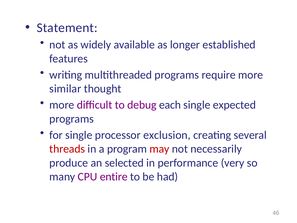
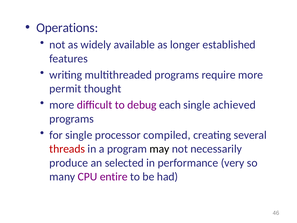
Statement: Statement -> Operations (67, 28)
similar: similar -> permit (65, 89)
expected: expected -> achieved (234, 105)
exclusion: exclusion -> compiled (167, 135)
may colour: red -> black (159, 149)
